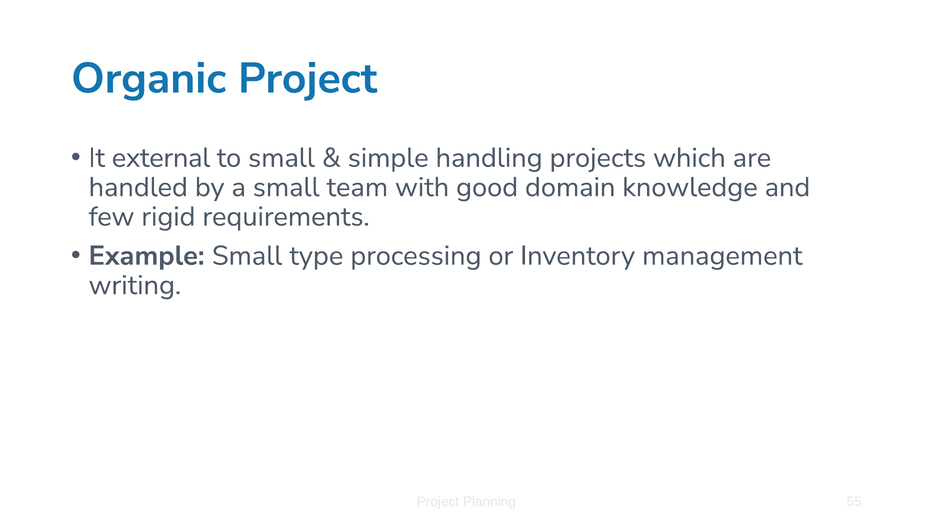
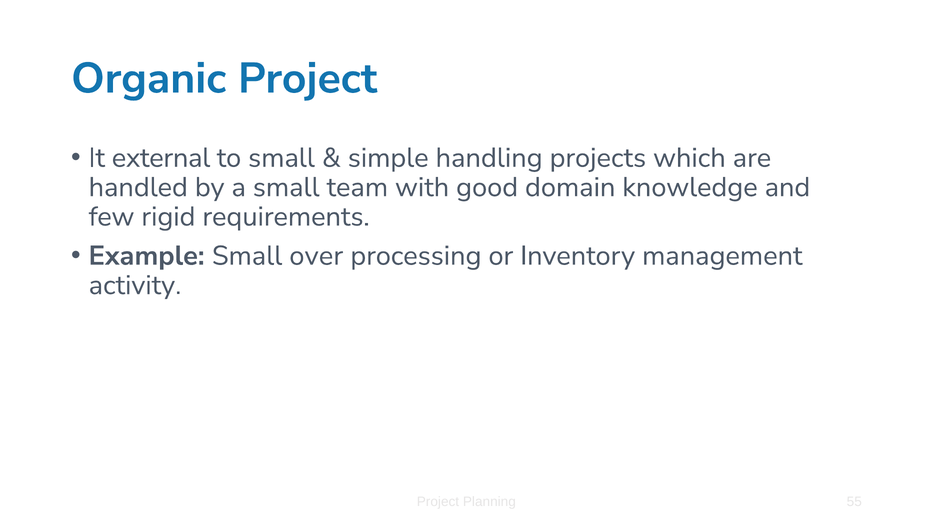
type: type -> over (316, 256)
writing: writing -> activity (135, 285)
